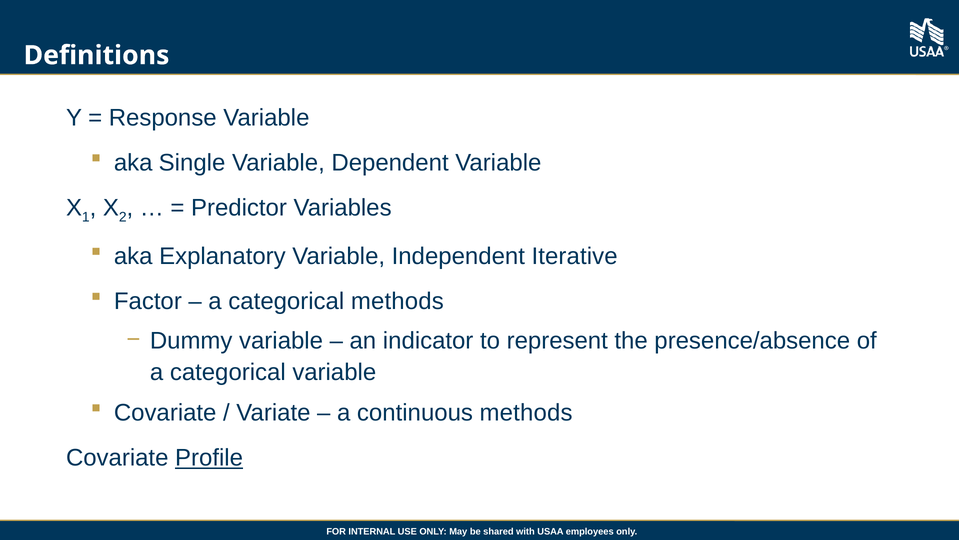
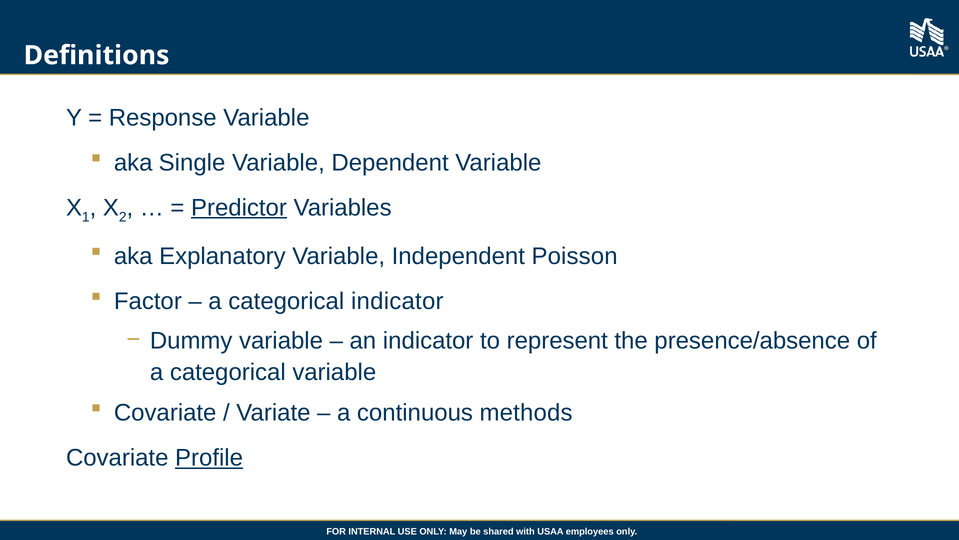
Predictor underline: none -> present (239, 207)
Iterative: Iterative -> Poisson (575, 256)
categorical methods: methods -> indicator (397, 301)
